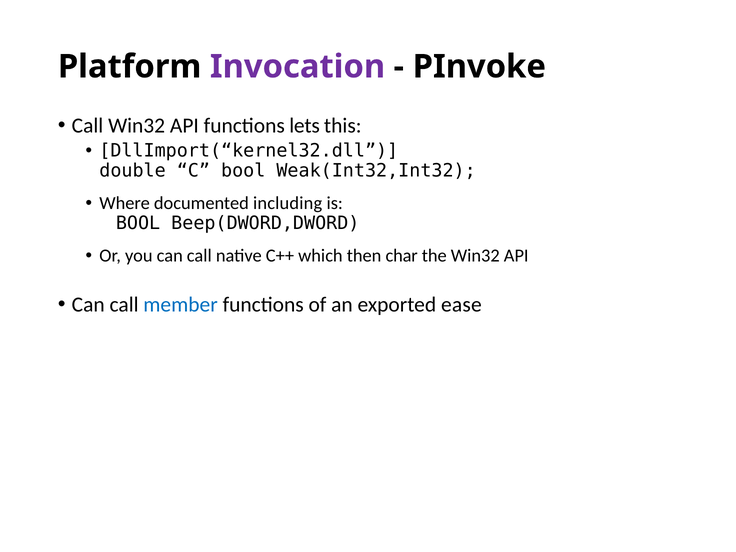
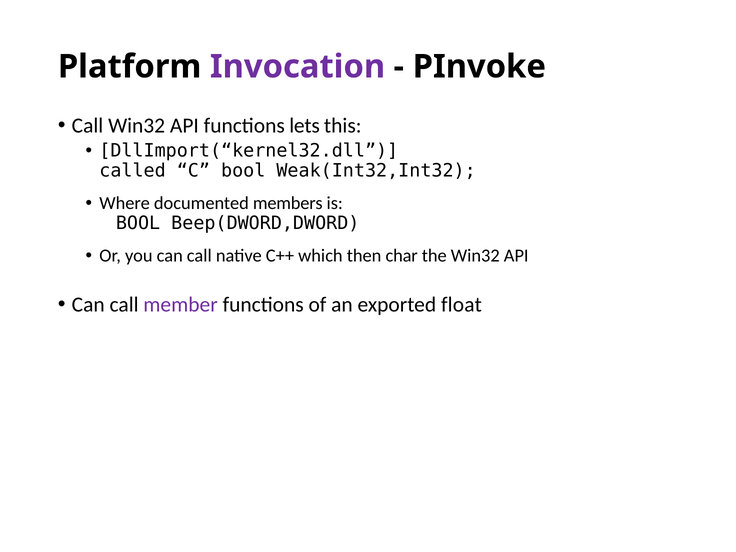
double: double -> called (133, 171)
including: including -> members (288, 203)
member colour: blue -> purple (181, 305)
ease: ease -> float (461, 305)
